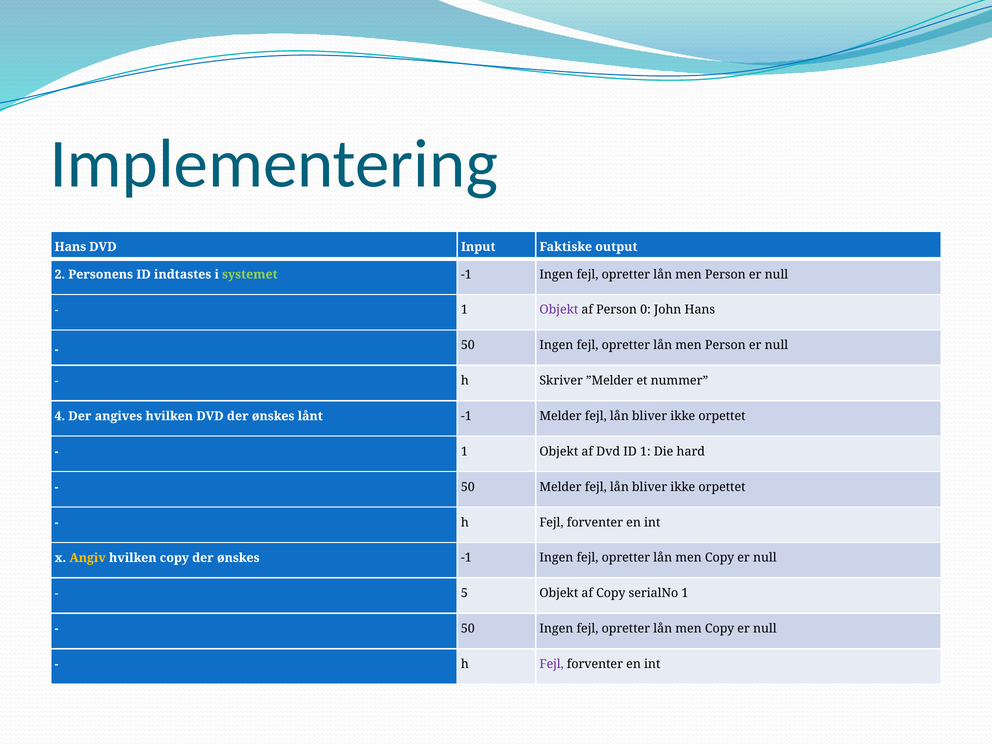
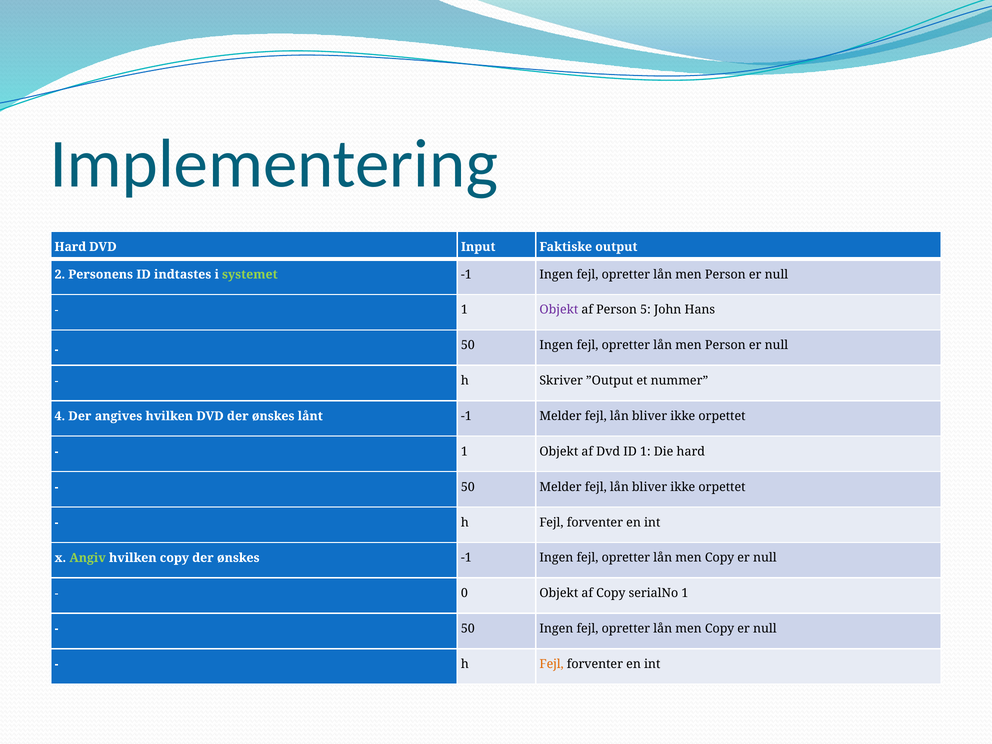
Hans: Hans -> Hard (70, 247)
0: 0 -> 5 (645, 310)
”Melder: ”Melder -> ”Output (610, 381)
Angiv colour: yellow -> light green (88, 558)
5: 5 -> 0 (464, 593)
Fejl colour: purple -> orange (552, 664)
